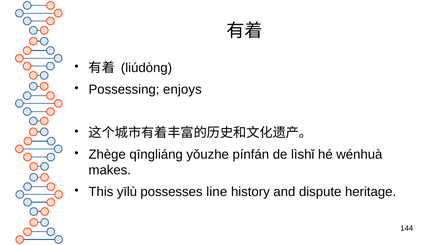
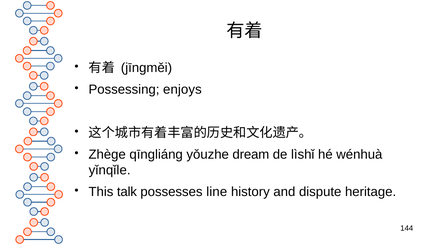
liúdòng: liúdòng -> jīngměi (146, 68)
pínfán: pínfán -> dream (251, 154)
makes: makes -> yǐnqǐle (110, 170)
yīlù: yīlù -> talk (127, 192)
